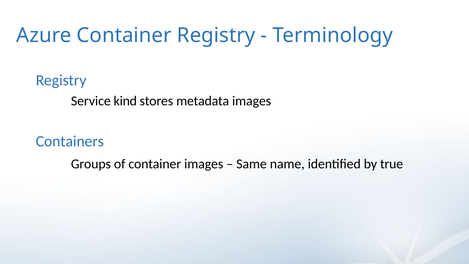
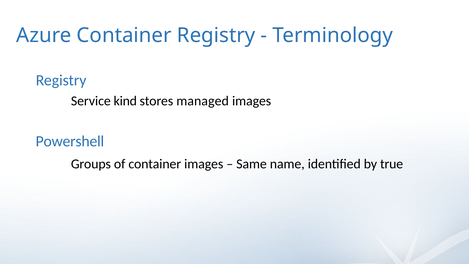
metadata: metadata -> managed (203, 101)
Containers: Containers -> Powershell (70, 141)
